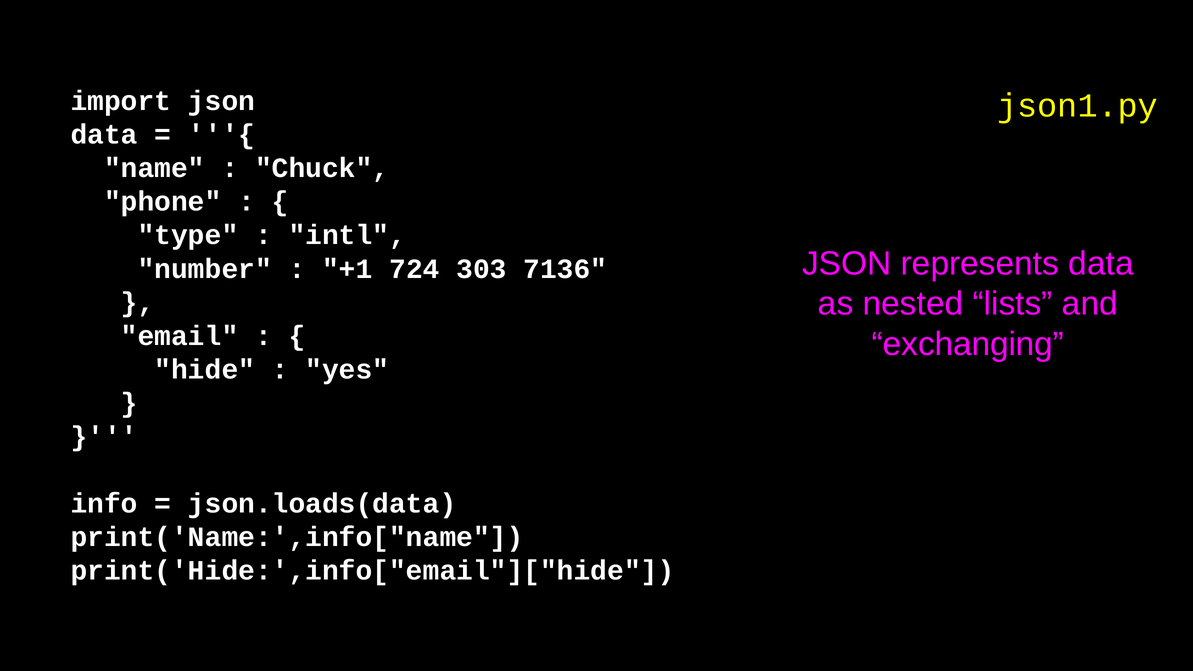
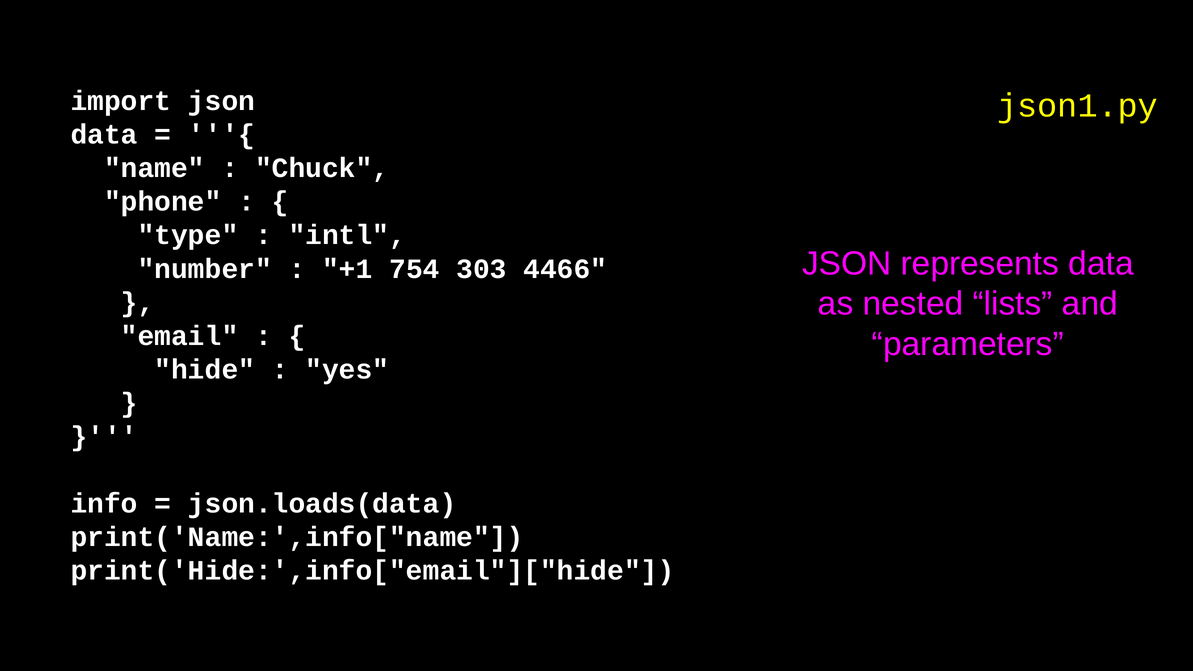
724: 724 -> 754 (414, 269)
7136: 7136 -> 4466 (565, 269)
exchanging: exchanging -> parameters (968, 344)
